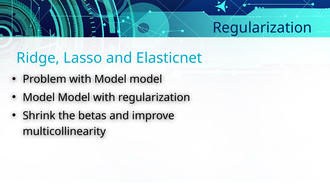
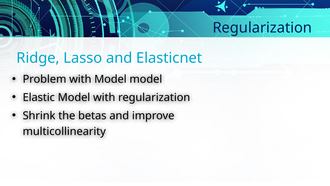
Model: Model -> Elastic (39, 97)
